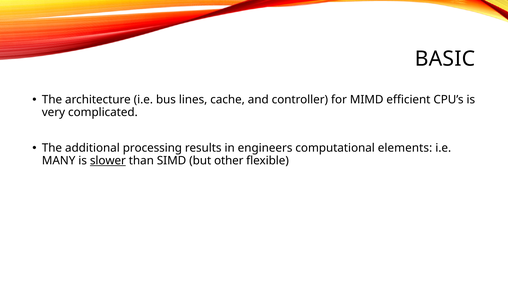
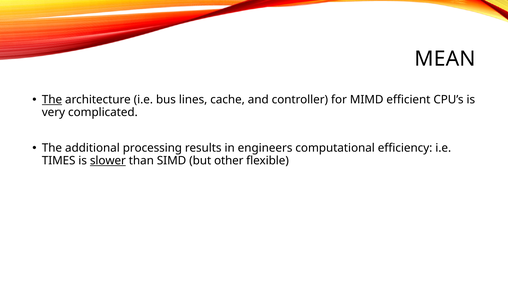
BASIC: BASIC -> MEAN (445, 59)
The underline: none -> present (52, 100)
elements: elements -> efficiency (405, 148)
MANY: MANY -> TIMES (59, 160)
